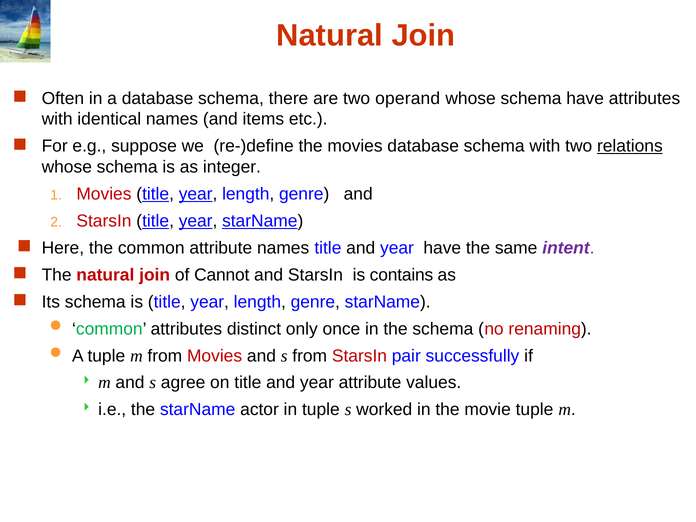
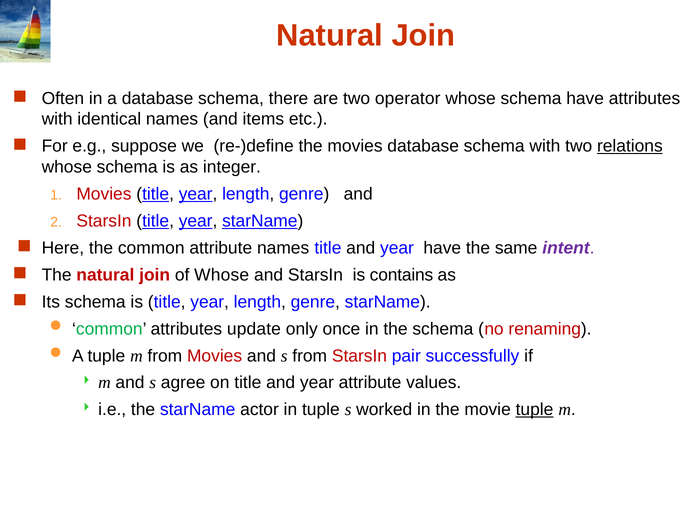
operand: operand -> operator (408, 98)
of Cannot: Cannot -> Whose (222, 275)
distinct: distinct -> update (254, 329)
tuple underline: none -> present (534, 410)
